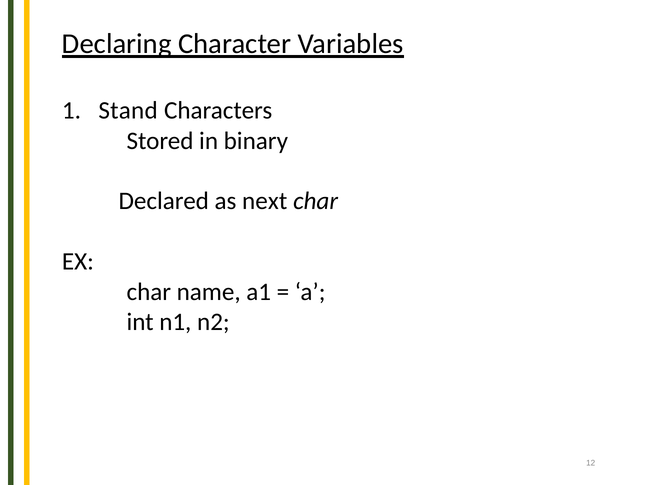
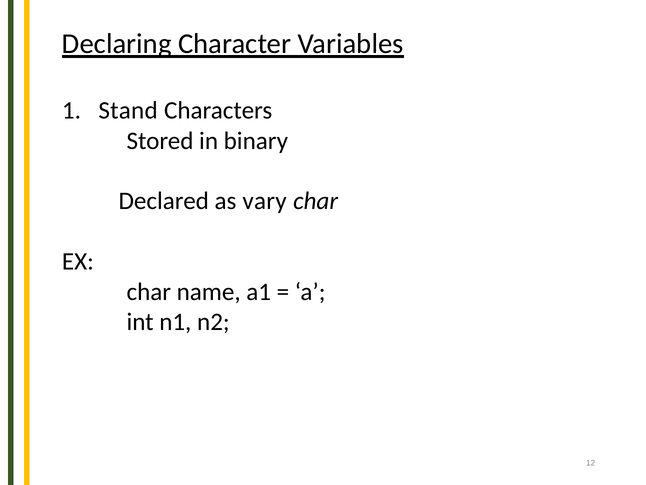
next: next -> vary (265, 201)
